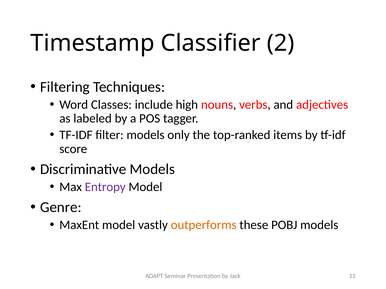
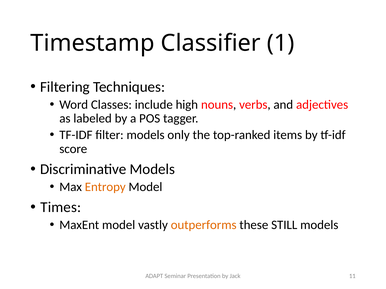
2: 2 -> 1 (281, 43)
Entropy colour: purple -> orange (105, 187)
Genre: Genre -> Times (61, 208)
POBJ: POBJ -> STILL (284, 225)
